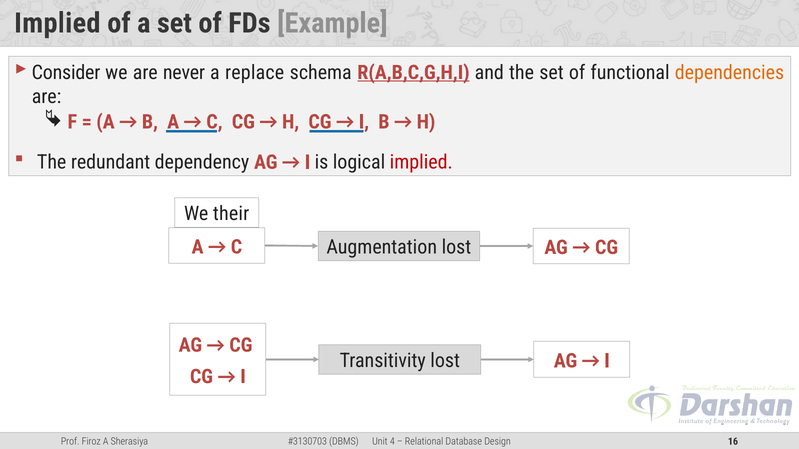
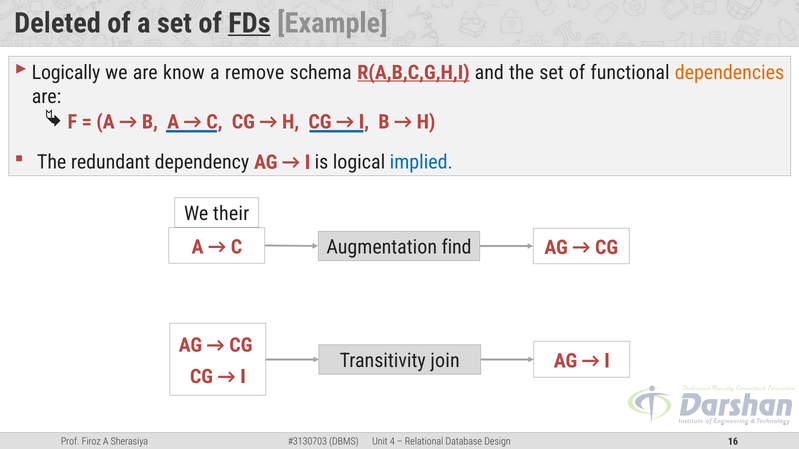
Implied: Implied -> Deleted (57, 23)
FDs underline: none -> present (249, 23)
Consider: Consider -> Logically (66, 73)
never: never -> know (184, 73)
replace: replace -> remove (255, 73)
implied colour: red -> blue (421, 162)
Augmentation lost: lost -> find (457, 248)
Transitivity lost: lost -> join (445, 361)
